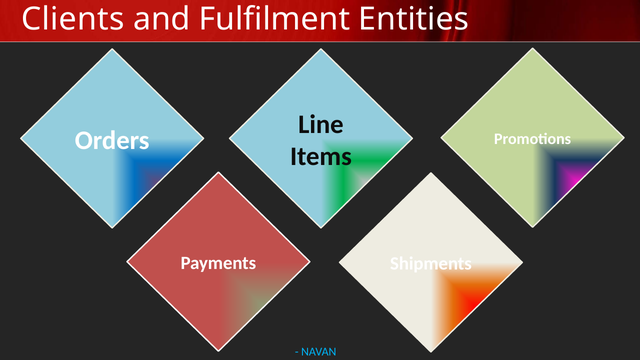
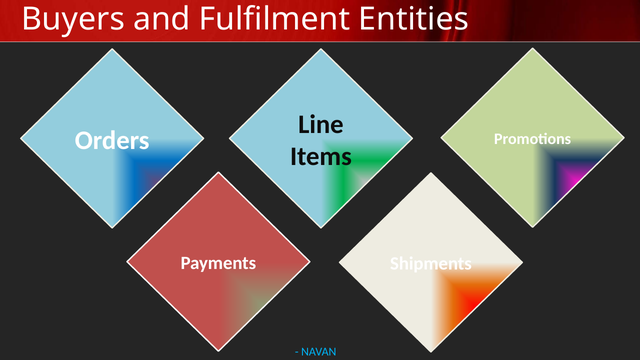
Clients: Clients -> Buyers (73, 19)
